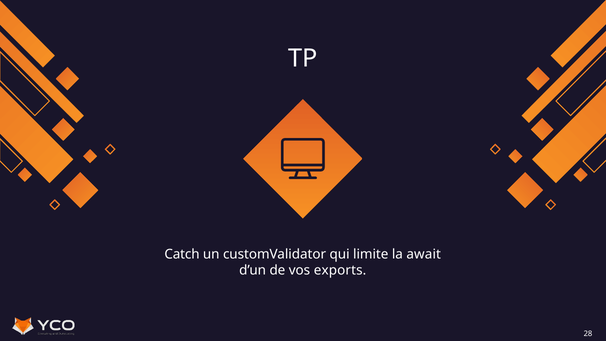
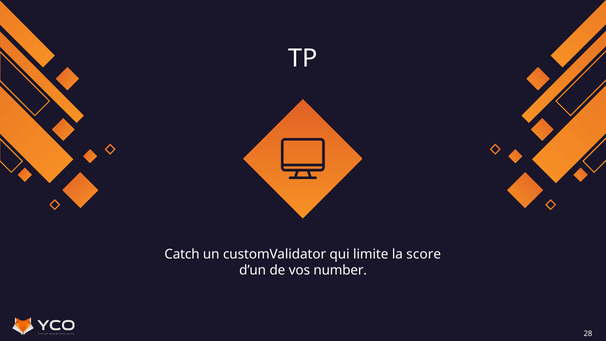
await: await -> score (424, 254)
exports: exports -> number (340, 270)
